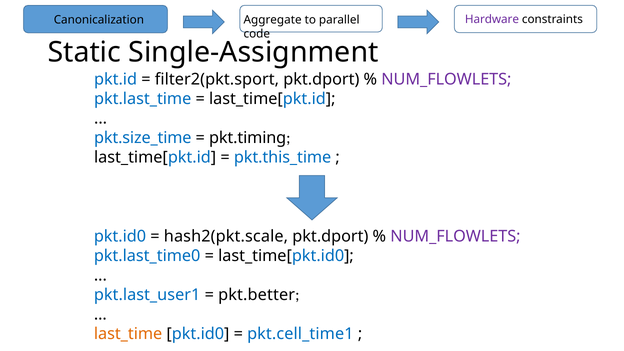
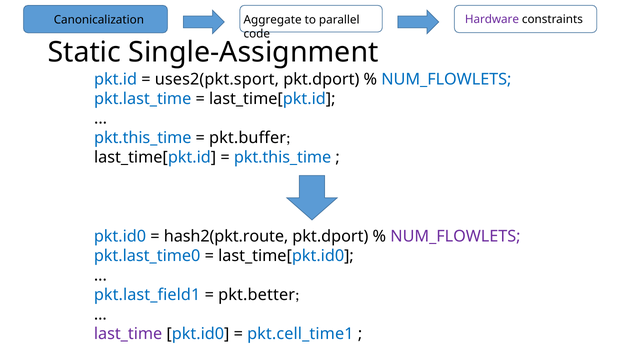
filter2(pkt.sport: filter2(pkt.sport -> uses2(pkt.sport (217, 79)
NUM_FLOWLETS colour: purple -> blue (446, 79)
pkt.size_time: pkt.size_time -> pkt.this_time (143, 138)
pkt.timing: pkt.timing -> pkt.buffer (248, 138)
hash2(pkt.scale: hash2(pkt.scale -> hash2(pkt.route (226, 236)
pkt.last_user1: pkt.last_user1 -> pkt.last_field1 (147, 295)
last_time colour: orange -> purple (128, 334)
